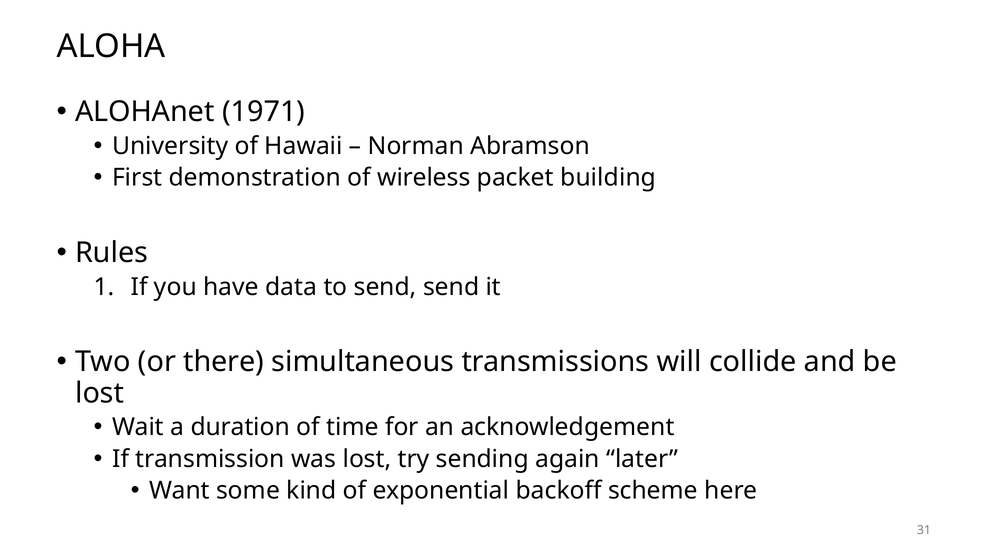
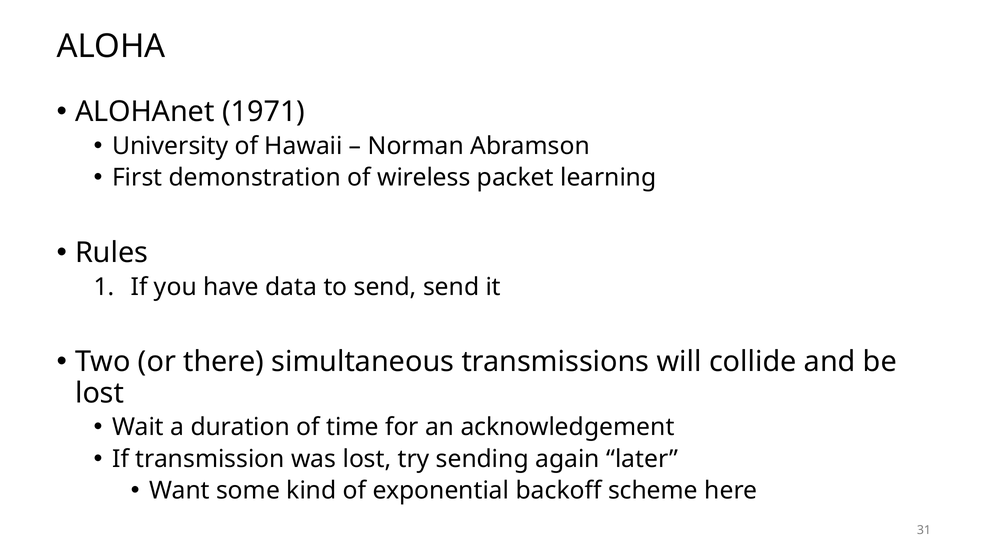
building: building -> learning (608, 178)
